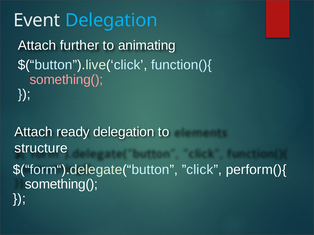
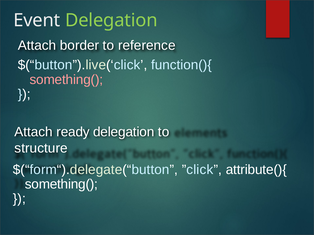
Delegation colour: light blue -> light green (111, 20)
further: further -> border (80, 46)
animating: animating -> reference (147, 46)
perform(){: perform(){ -> attribute(){ (256, 170)
